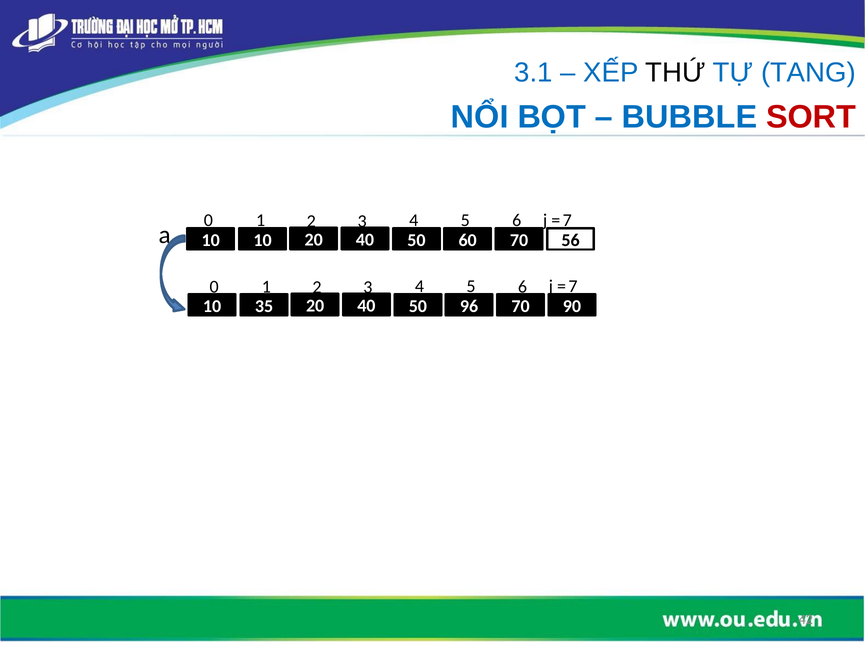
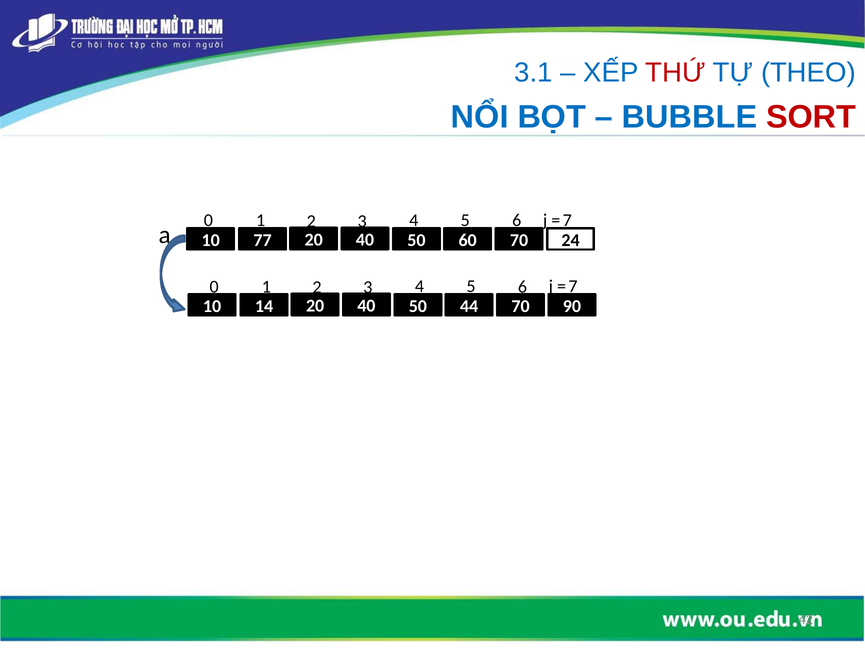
THỨ colour: black -> red (675, 73)
TANG: TANG -> THEO (808, 73)
10 10: 10 -> 77 (263, 240)
56: 56 -> 24 (571, 240)
35: 35 -> 14 (264, 306)
96: 96 -> 44 (469, 306)
